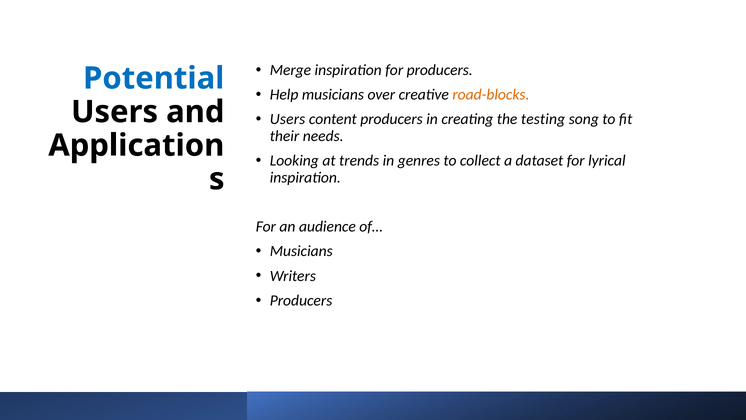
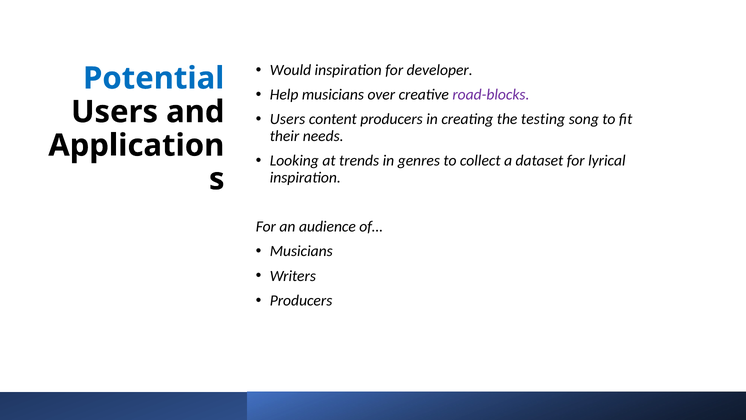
Merge: Merge -> Would (290, 70)
for producers: producers -> developer (440, 70)
road-blocks colour: orange -> purple (491, 95)
